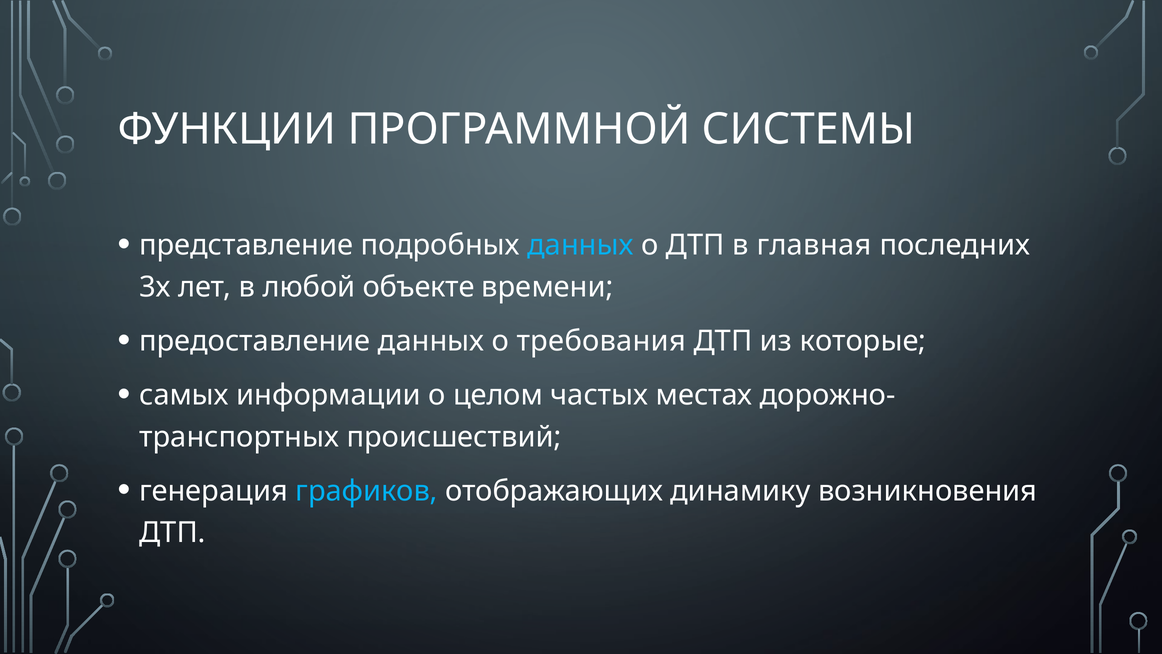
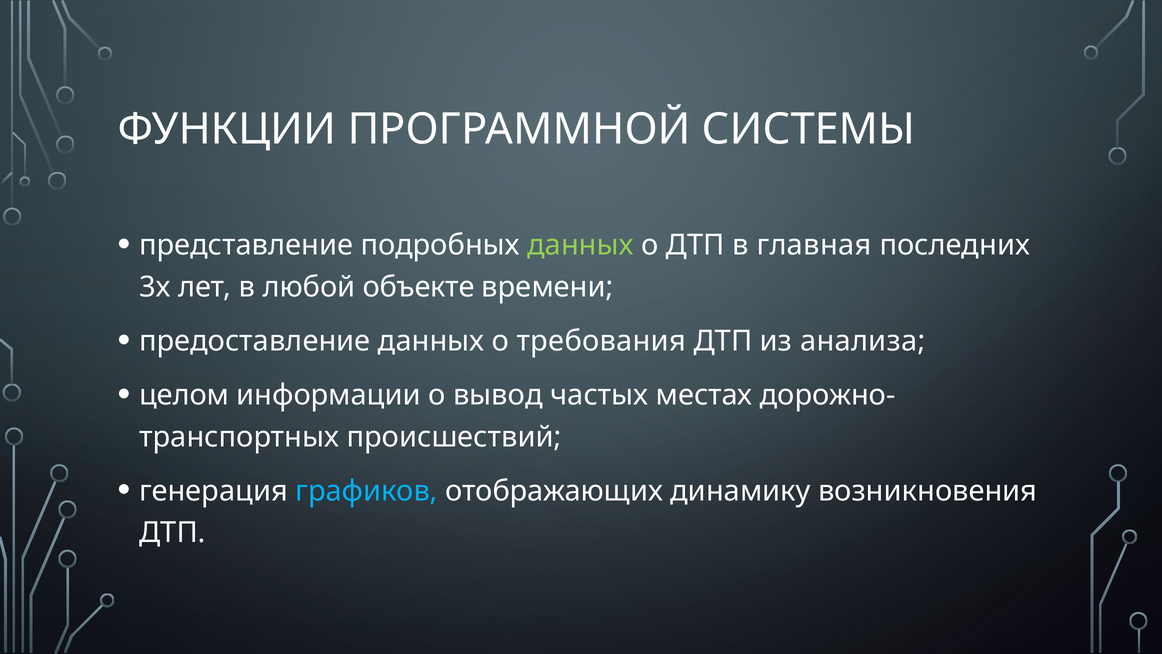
данных colour: light blue -> light green (580, 245)
которые: которые -> анализа (863, 341)
самых: самых -> целом (184, 395)
целом: целом -> вывод (498, 395)
